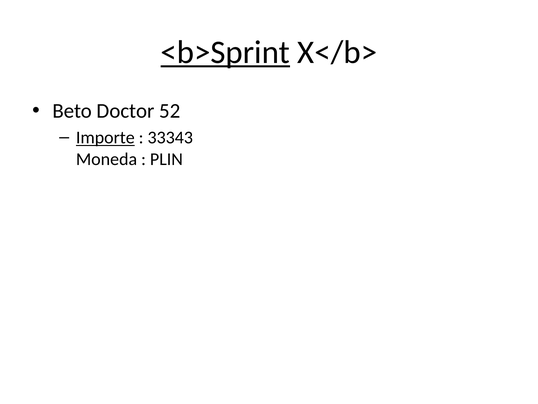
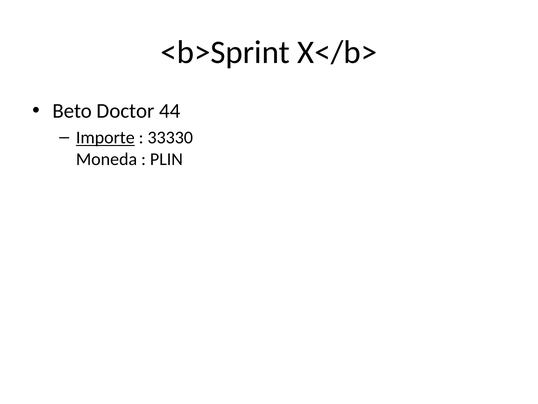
<b>Sprint underline: present -> none (225, 52)
52: 52 -> 44 (170, 111)
33343: 33343 -> 33330 (170, 138)
